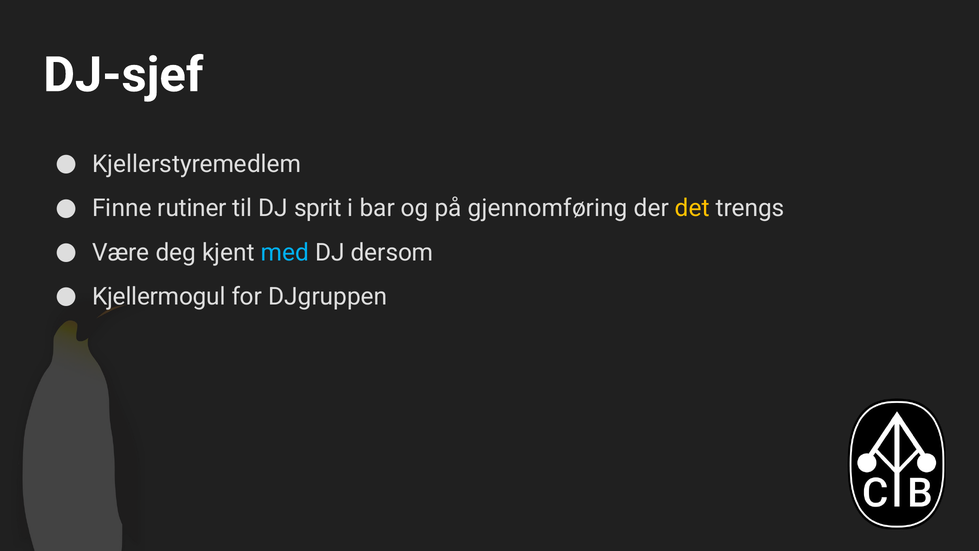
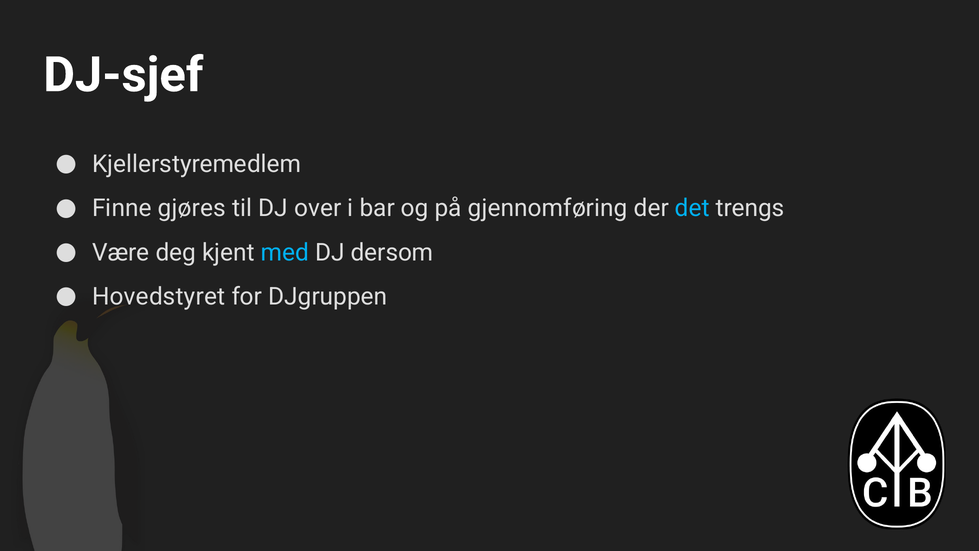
rutiner: rutiner -> gjøres (192, 208)
sprit: sprit -> over (318, 208)
det colour: yellow -> light blue (692, 208)
Kjellermogul: Kjellermogul -> Hovedstyret (159, 296)
